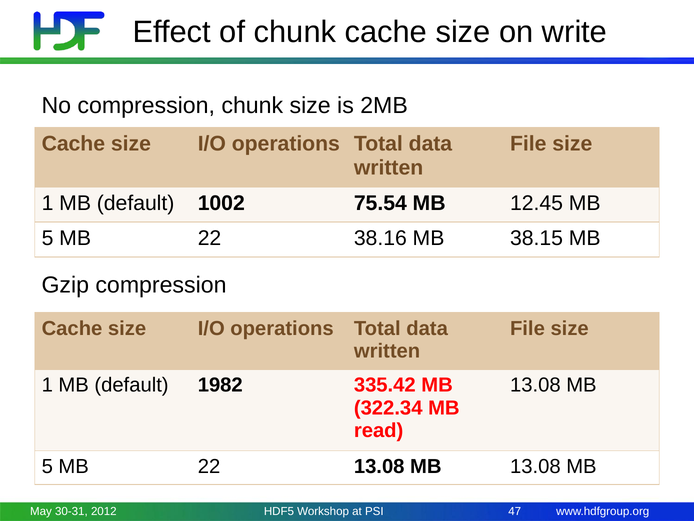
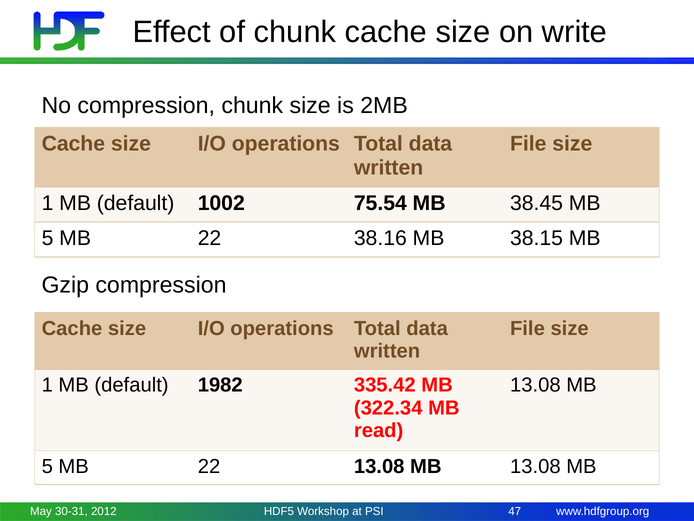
12.45: 12.45 -> 38.45 (537, 203)
